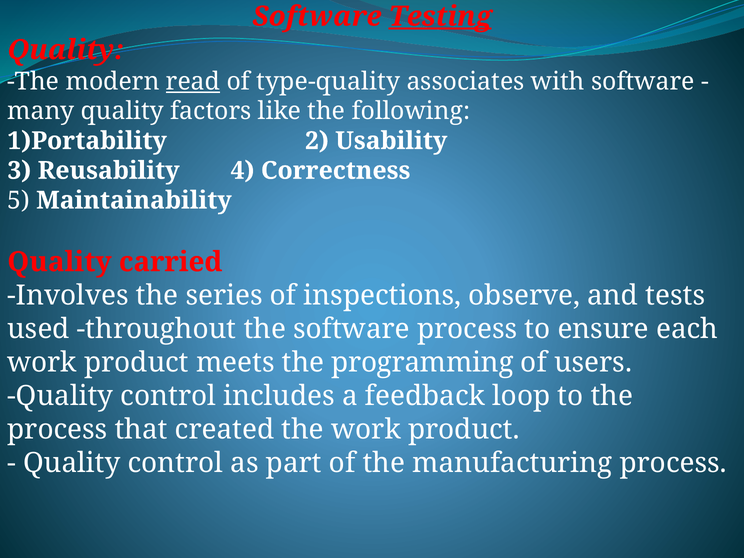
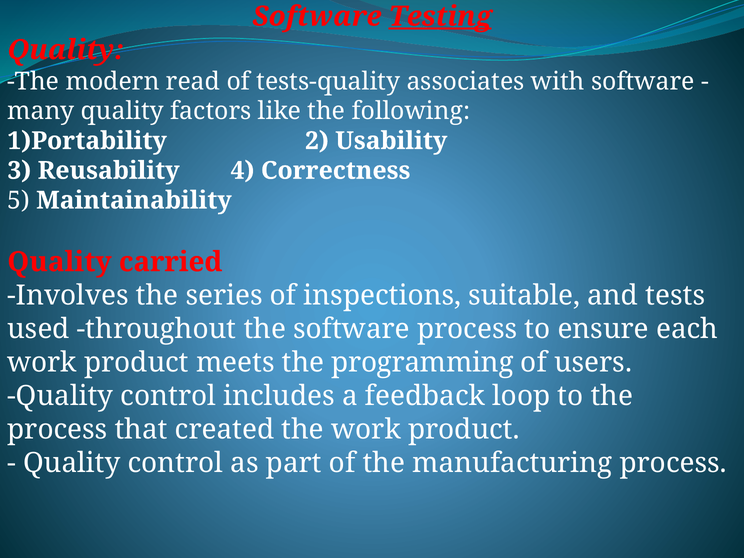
read underline: present -> none (193, 81)
type-quality: type-quality -> tests-quality (328, 81)
observe: observe -> suitable (524, 296)
